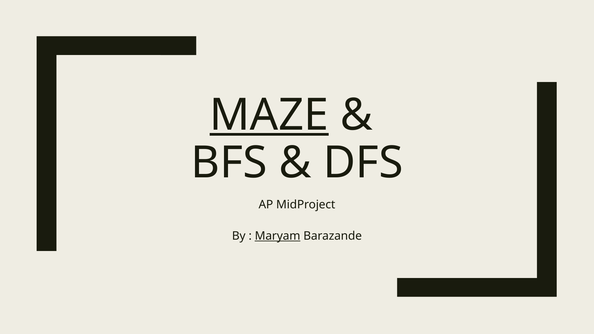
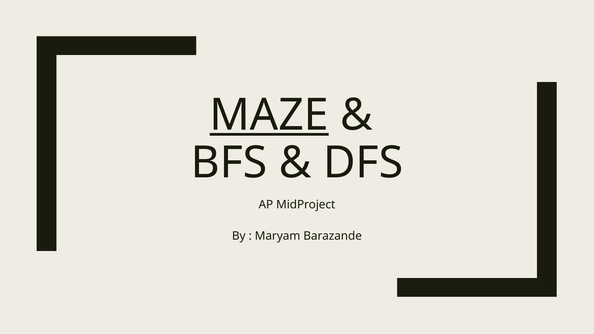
Maryam underline: present -> none (278, 236)
